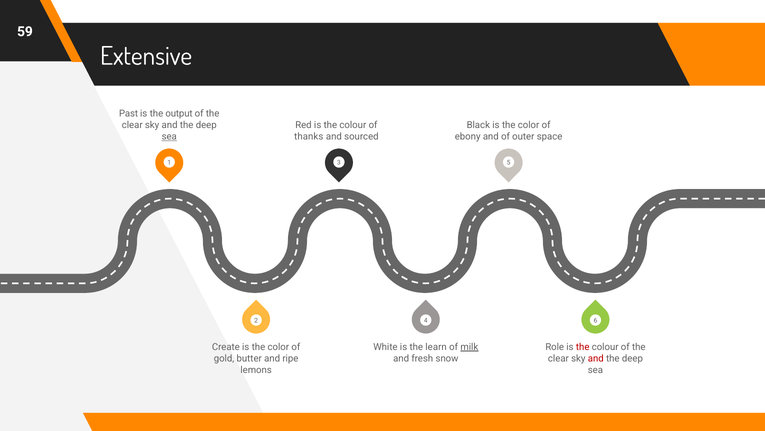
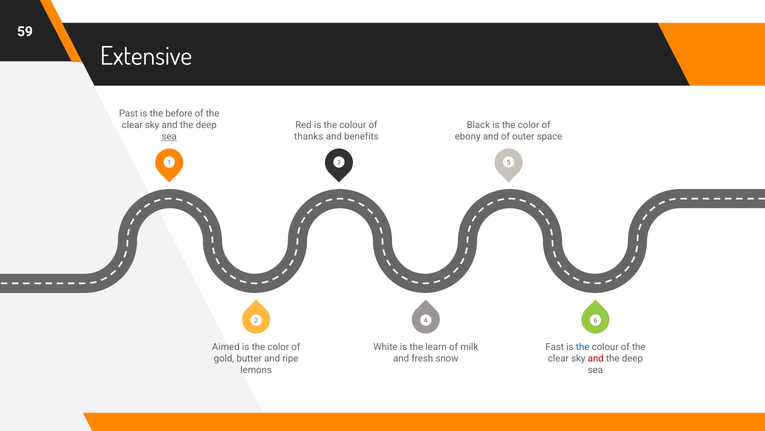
output: output -> before (179, 113)
sourced: sourced -> benefits (361, 136)
Create: Create -> Aimed (226, 346)
milk underline: present -> none (469, 346)
Role: Role -> Fast (555, 346)
the colour: red -> blue (583, 346)
